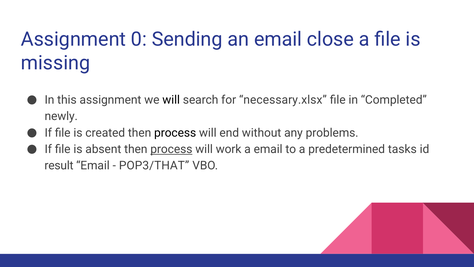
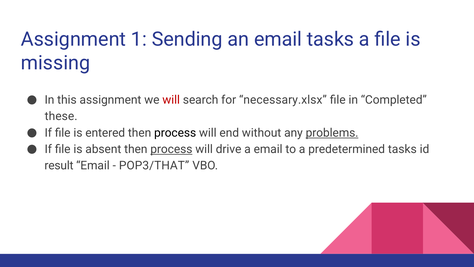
0: 0 -> 1 (139, 39)
email close: close -> tasks (331, 39)
will colour: black -> red (171, 100)
newly: newly -> these (61, 116)
created: created -> entered (105, 133)
problems underline: none -> present (332, 133)
work: work -> drive (229, 149)
